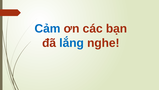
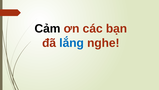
Cảm colour: blue -> black (47, 28)
